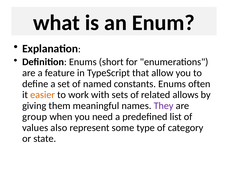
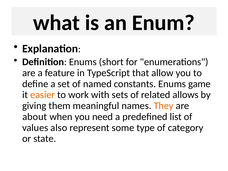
often: often -> game (199, 84)
They colour: purple -> orange (164, 106)
group: group -> about (35, 117)
